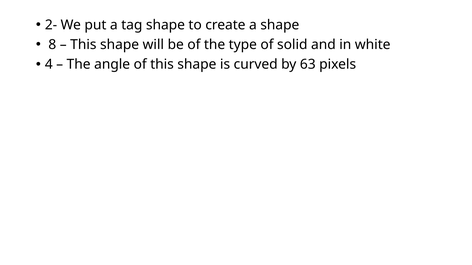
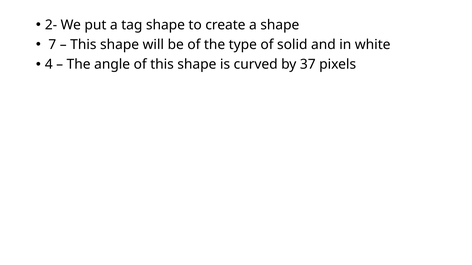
8: 8 -> 7 (52, 45)
63: 63 -> 37 (308, 64)
